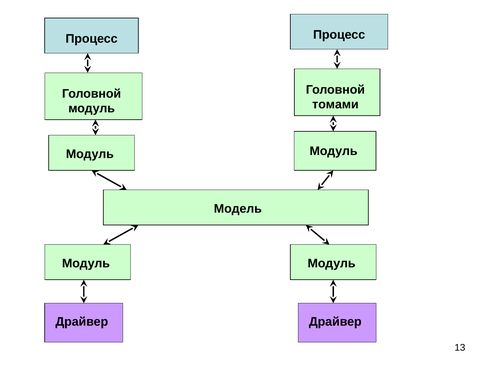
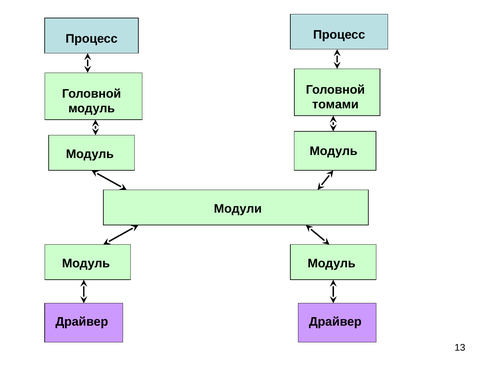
Модель: Модель -> Модули (238, 208)
